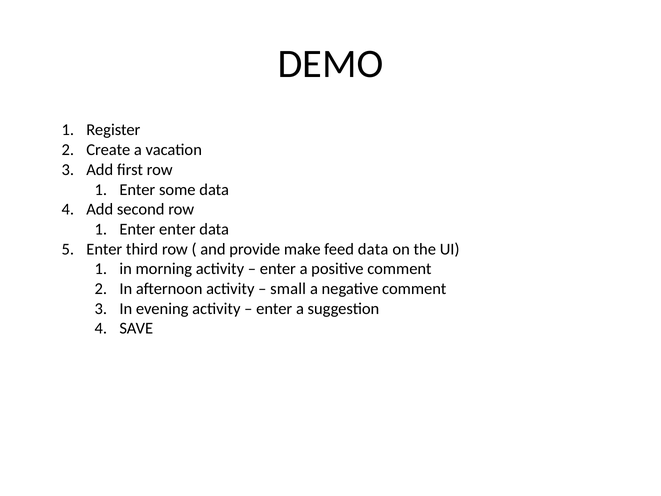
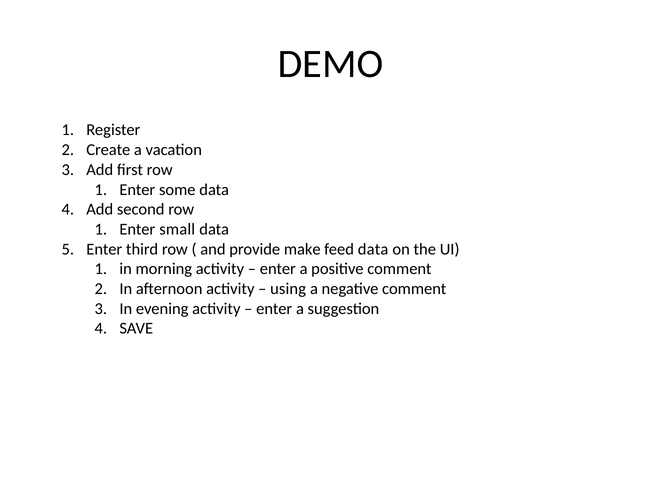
Enter enter: enter -> small (177, 229)
small: small -> using (288, 289)
